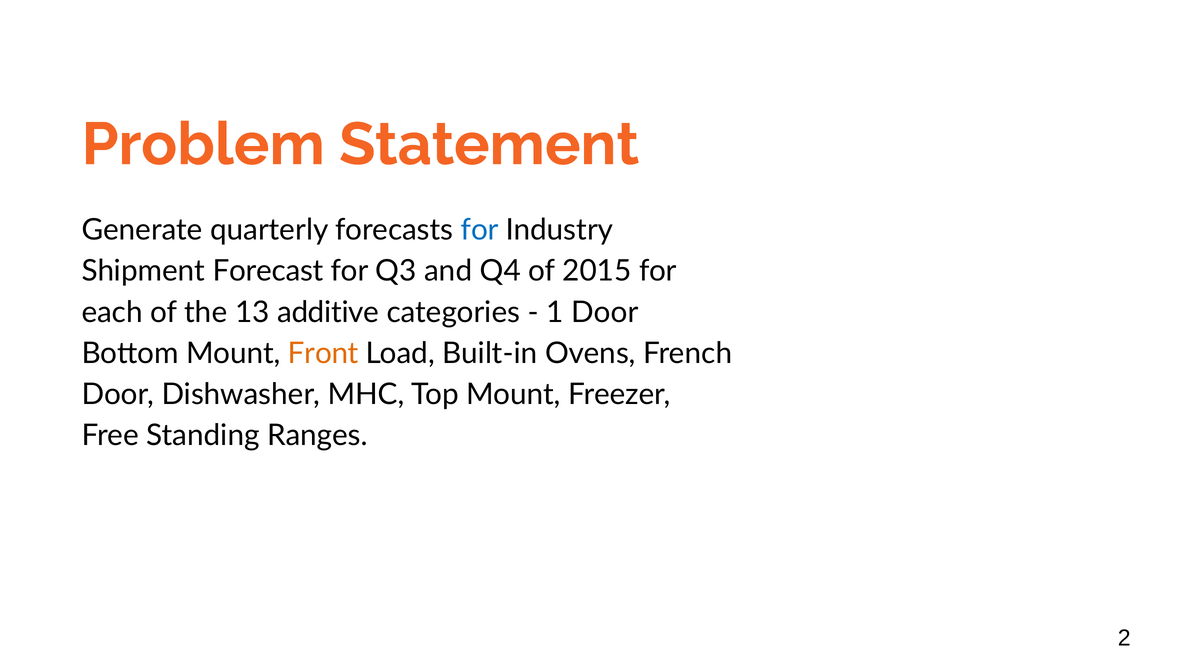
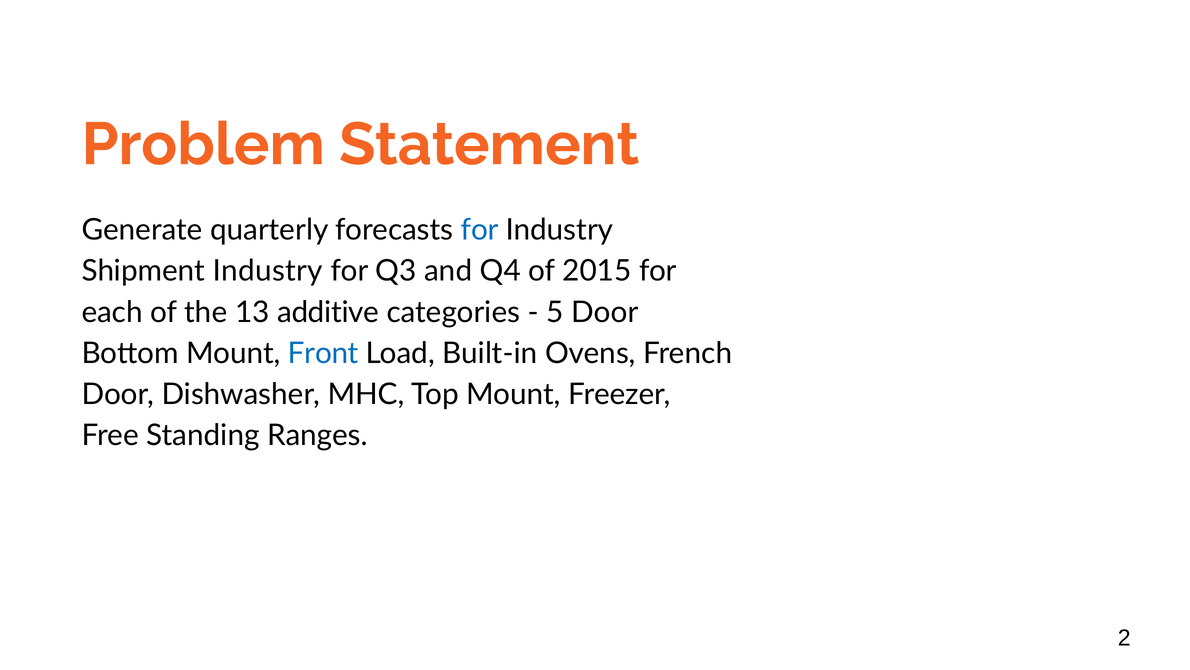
Shipment Forecast: Forecast -> Industry (268, 271)
1: 1 -> 5 (555, 312)
Front colour: orange -> blue (323, 353)
